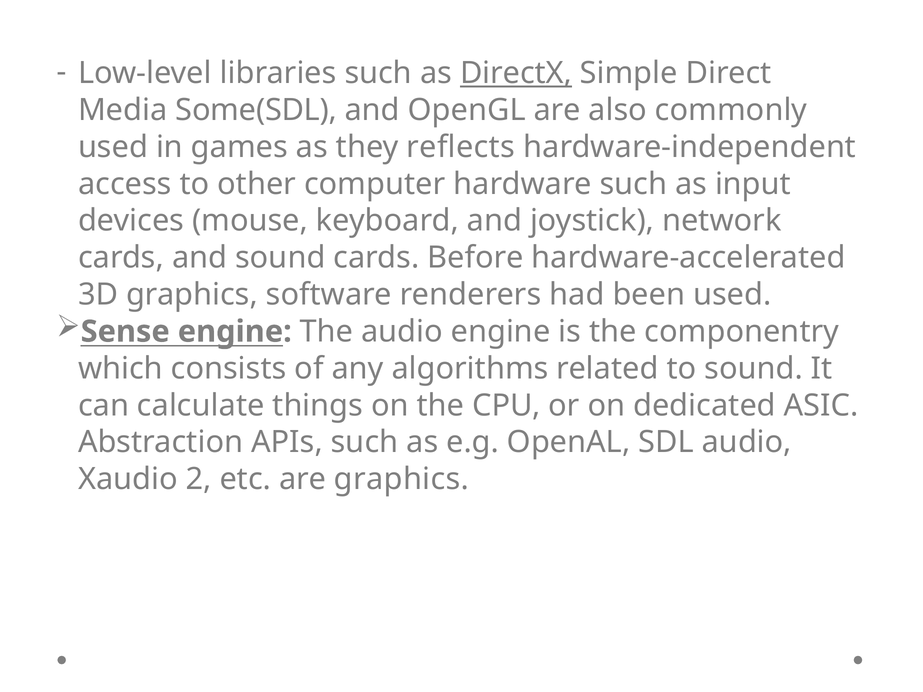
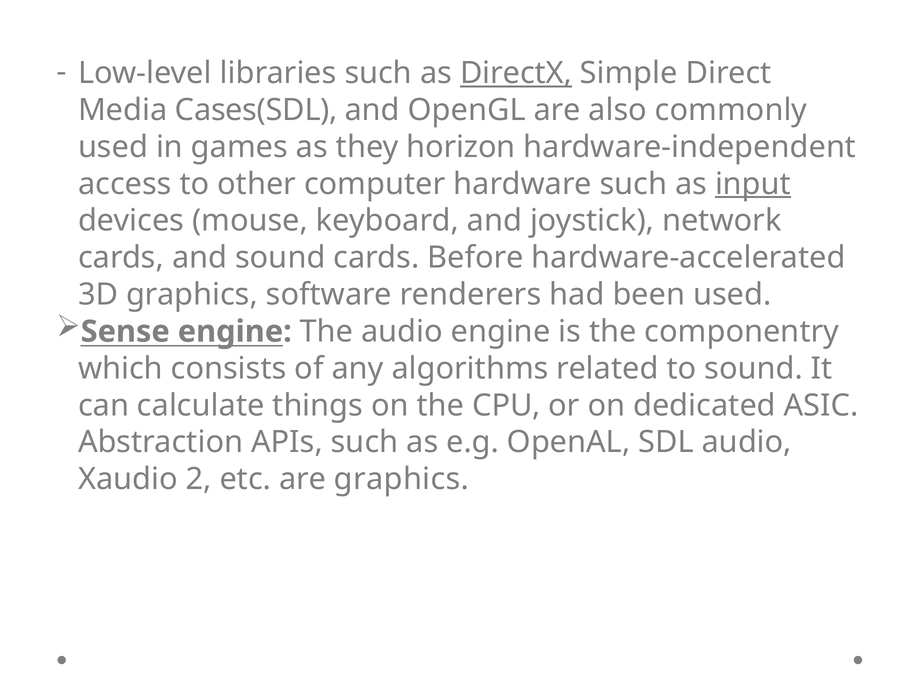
Some(SDL: Some(SDL -> Cases(SDL (256, 110)
reflects: reflects -> horizon (461, 147)
input underline: none -> present (753, 184)
